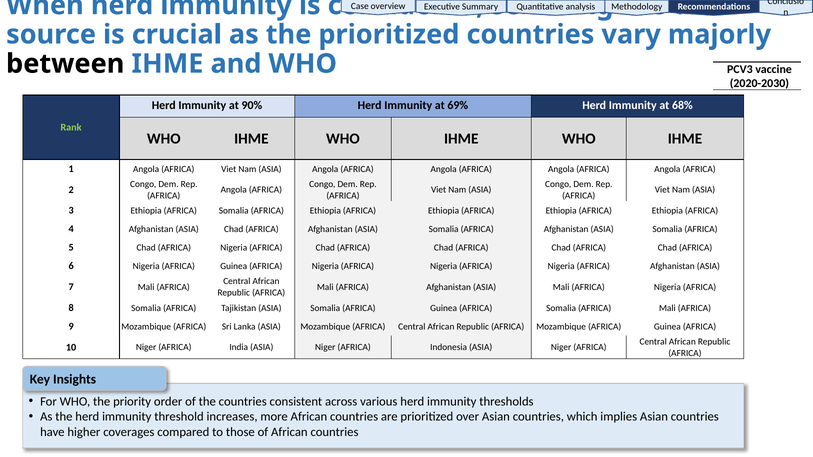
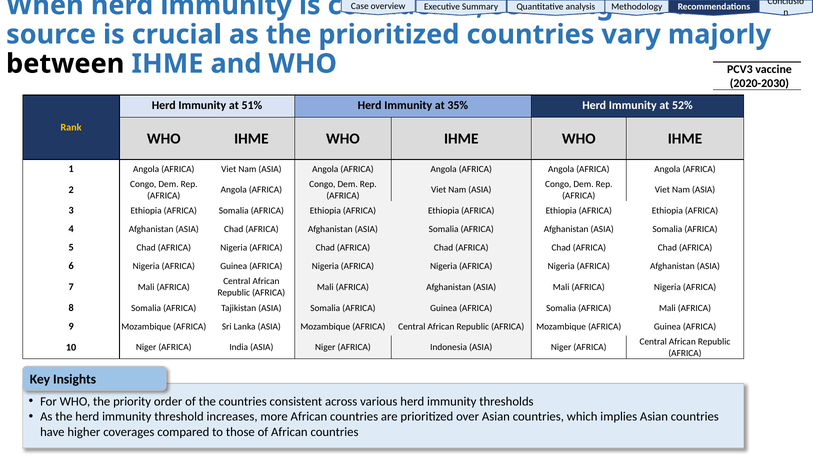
90%: 90% -> 51% (252, 106)
69%: 69% -> 35% (458, 106)
68%: 68% -> 52% (682, 106)
Rank colour: light green -> yellow (71, 127)
